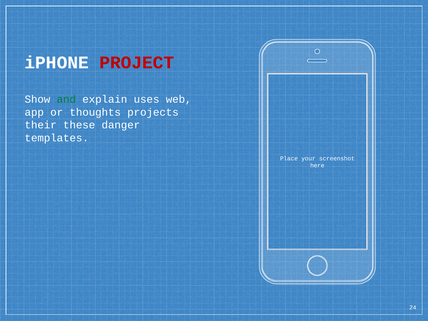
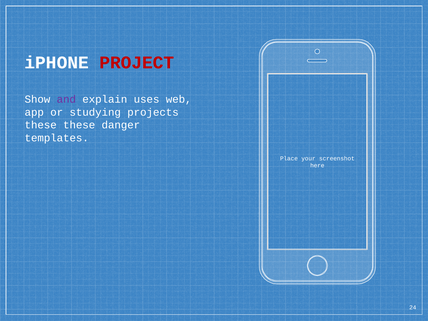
and colour: green -> purple (66, 99)
thoughts: thoughts -> studying (95, 112)
their: their -> these (41, 125)
